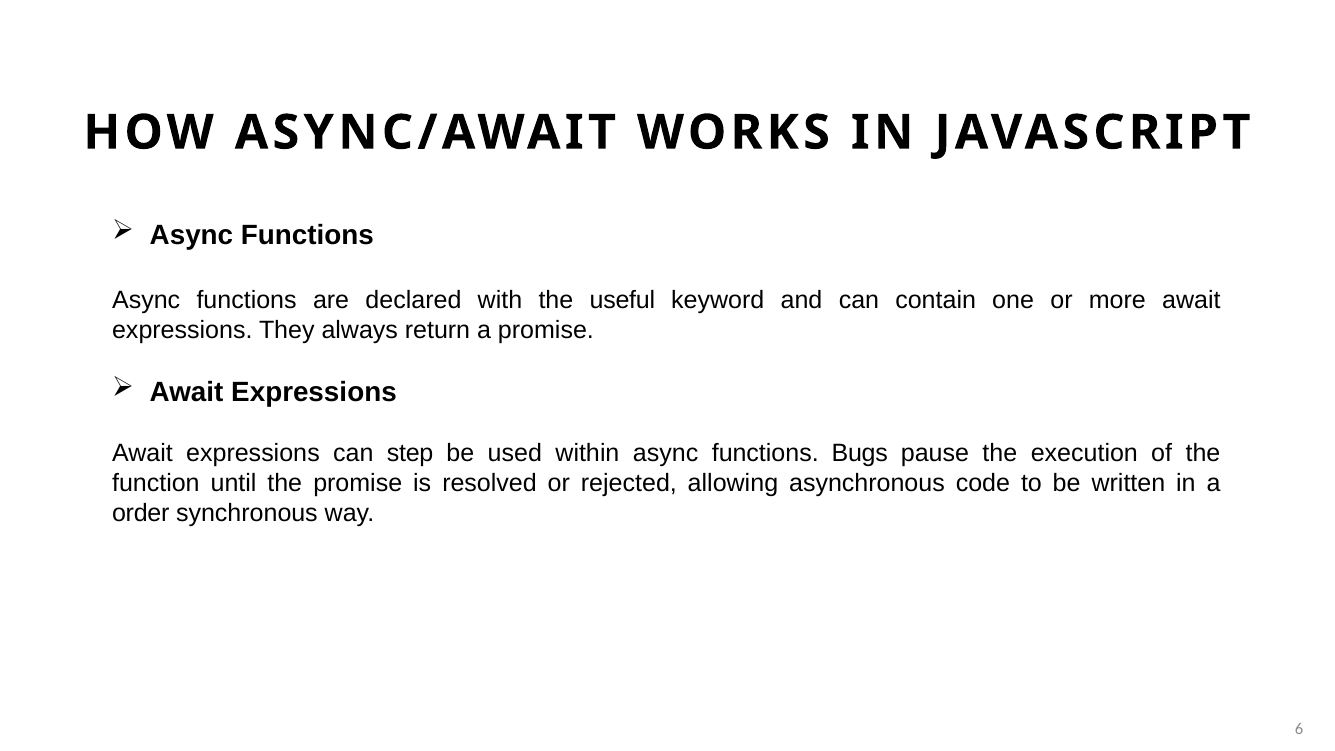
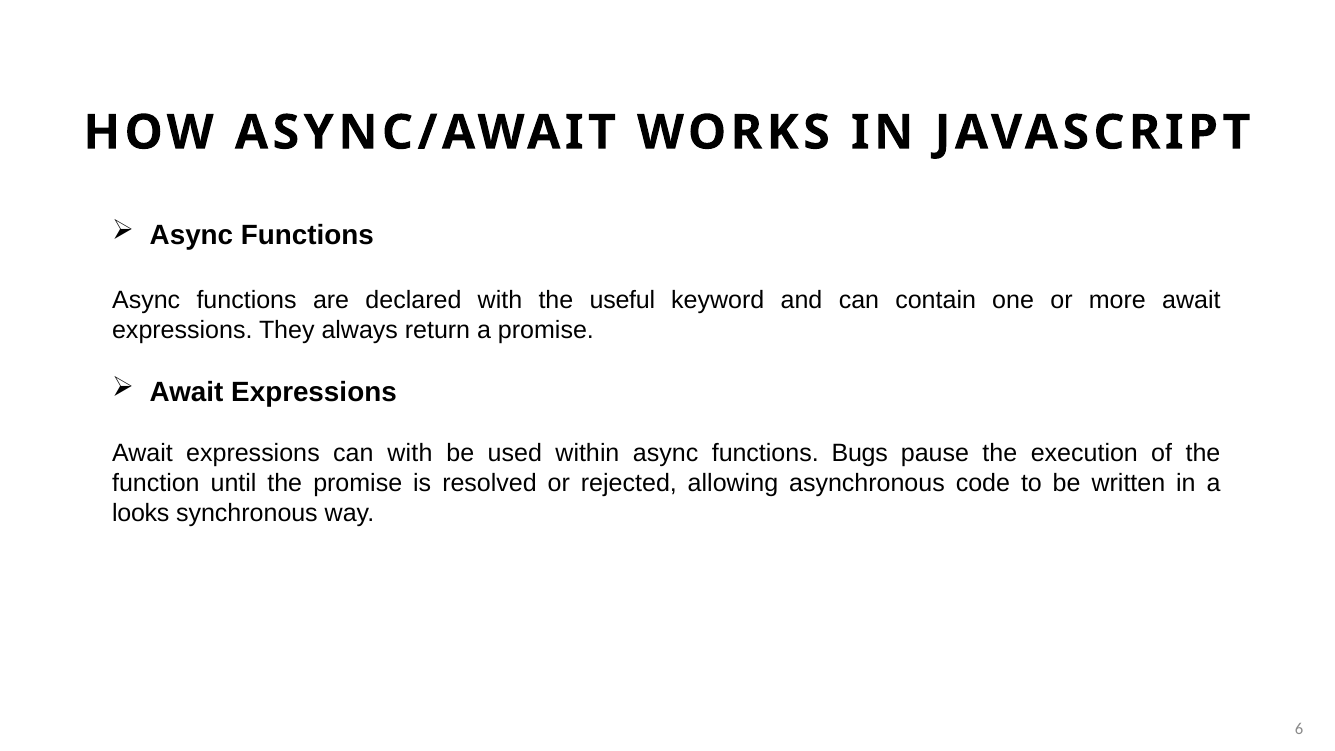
can step: step -> with (410, 453)
order: order -> looks (141, 513)
